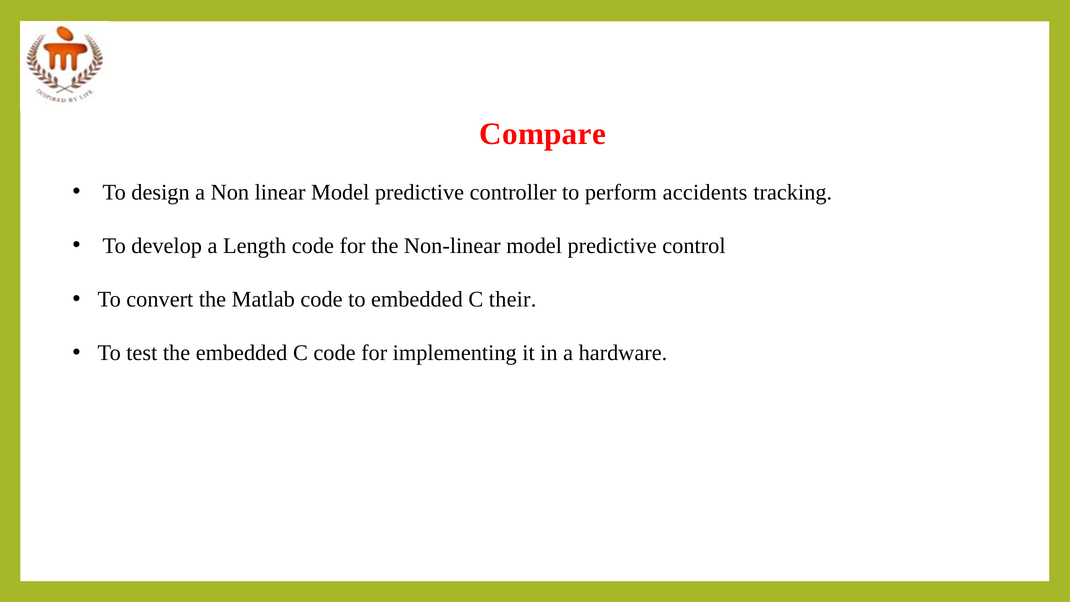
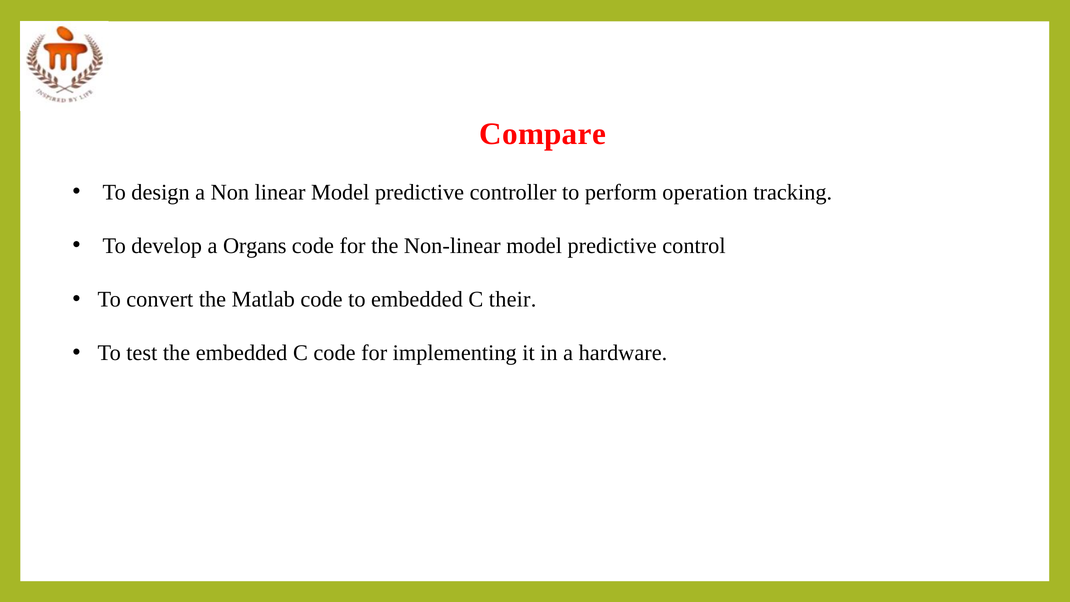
accidents: accidents -> operation (705, 192)
Length: Length -> Organs (255, 246)
